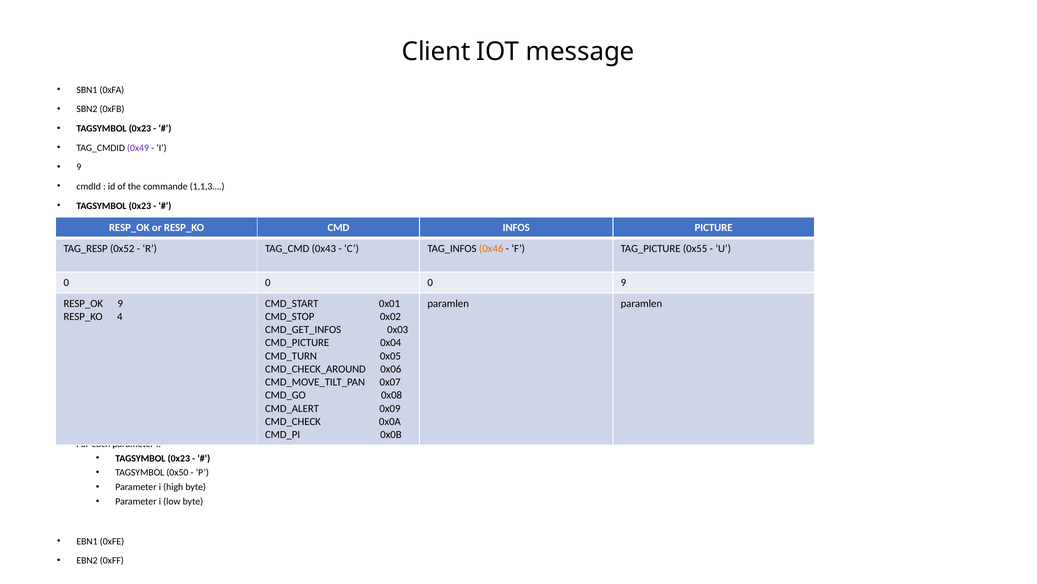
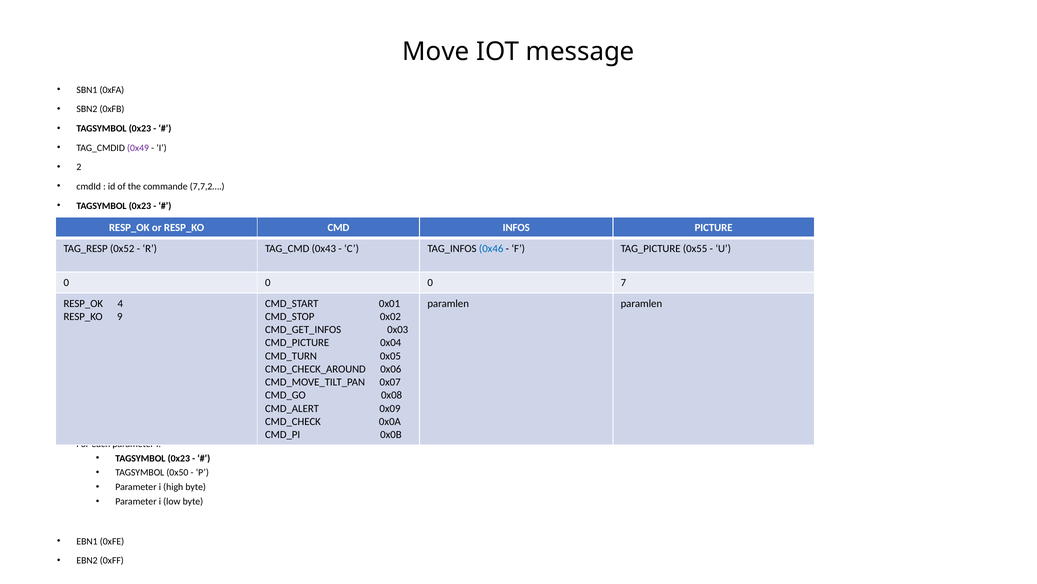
Client: Client -> Move (436, 52)
9: 9 -> 2 (79, 167)
1,1,3…: 1,1,3… -> 7,7,2… (207, 186)
0x46 colour: orange -> blue (491, 248)
0 9: 9 -> 7 (623, 282)
9: 9 -> 4 (120, 303)
4: 4 -> 9 (120, 316)
